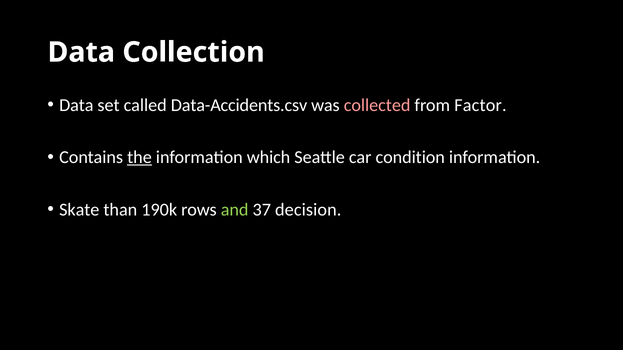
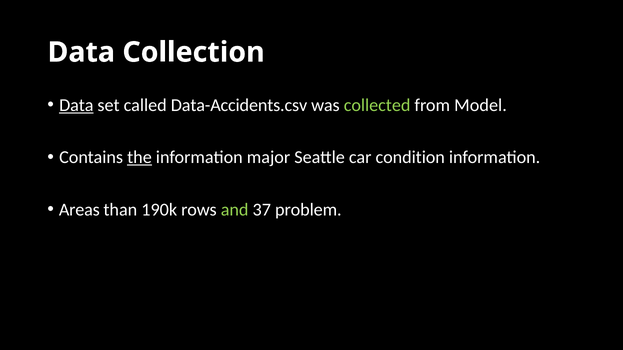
Data underline: none -> present (76, 105)
collected colour: pink -> light green (377, 105)
Factor: Factor -> Model (481, 105)
which: which -> major (269, 158)
Skate: Skate -> Areas (79, 210)
decision: decision -> problem (308, 210)
